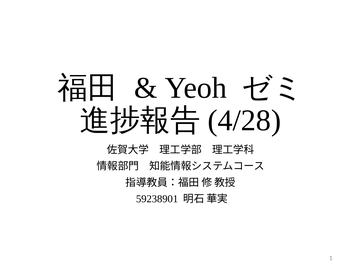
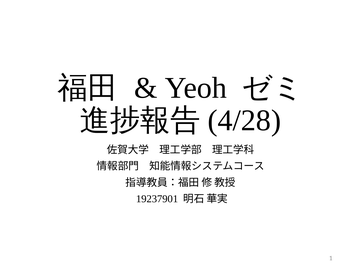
59238901: 59238901 -> 19237901 (157, 199)
